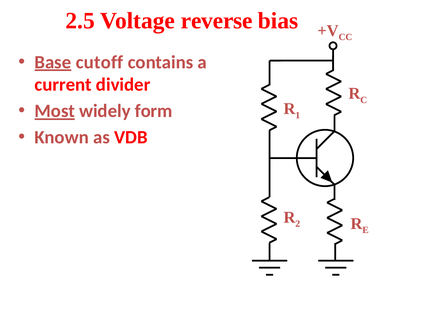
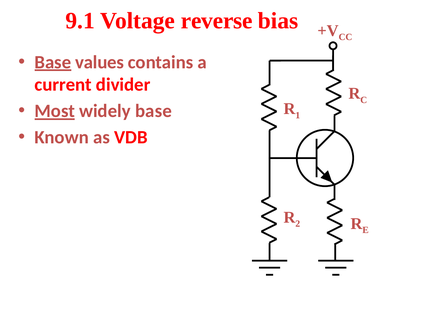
2.5: 2.5 -> 9.1 (80, 21)
cutoff: cutoff -> values (100, 62)
widely form: form -> base (153, 111)
